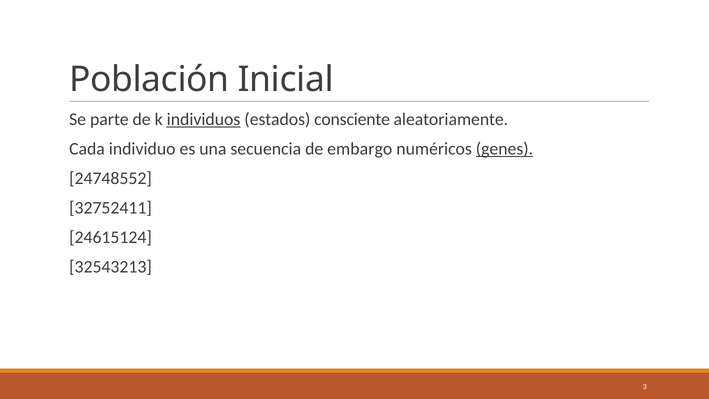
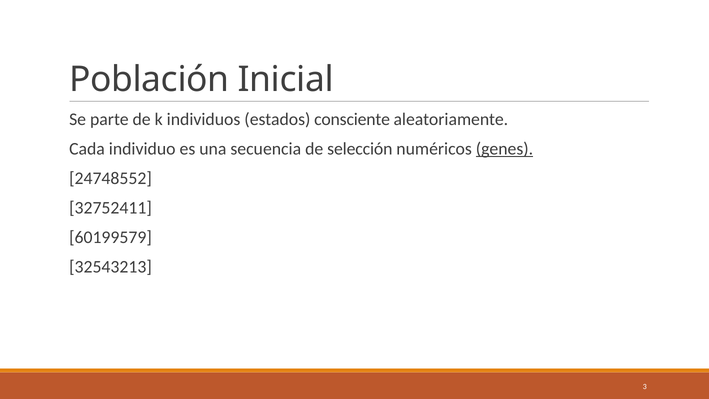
individuos underline: present -> none (204, 119)
embargo: embargo -> selección (360, 149)
24615124: 24615124 -> 60199579 (110, 237)
